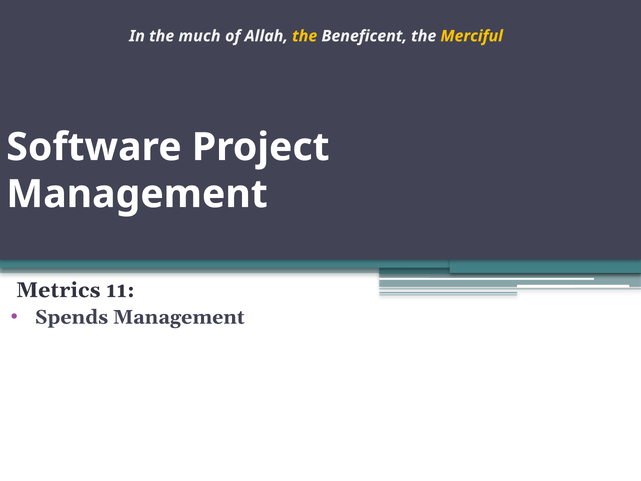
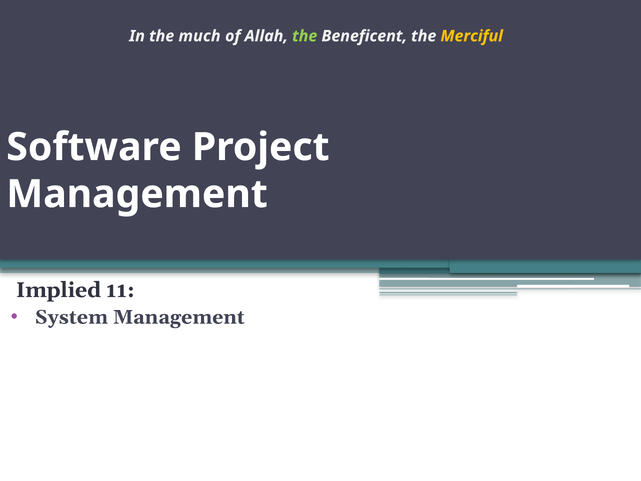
the colour: yellow -> light green (305, 36)
Metrics: Metrics -> Implied (58, 290)
Spends: Spends -> System (71, 317)
